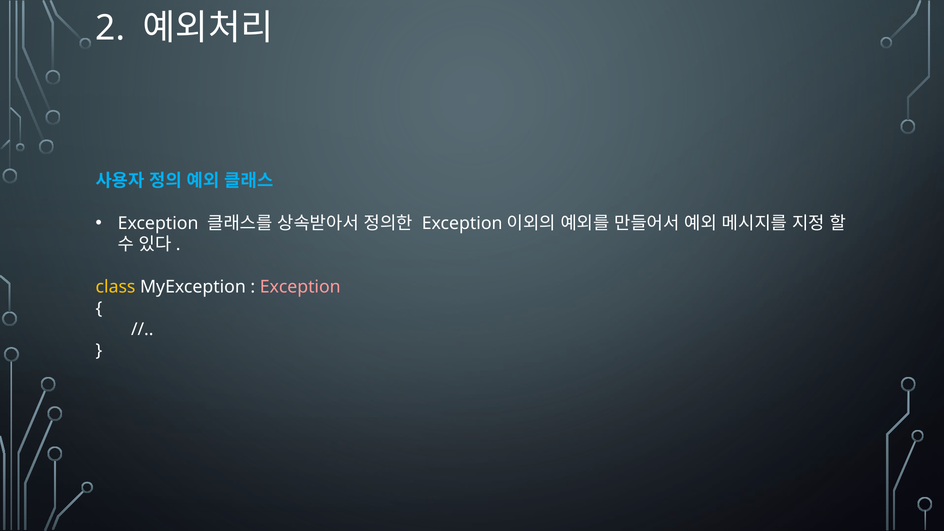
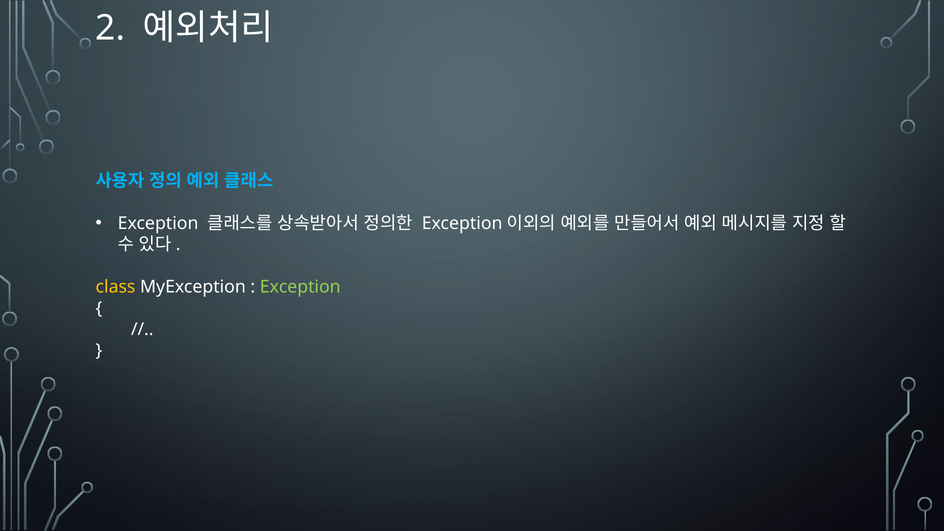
Exception colour: pink -> light green (300, 287)
